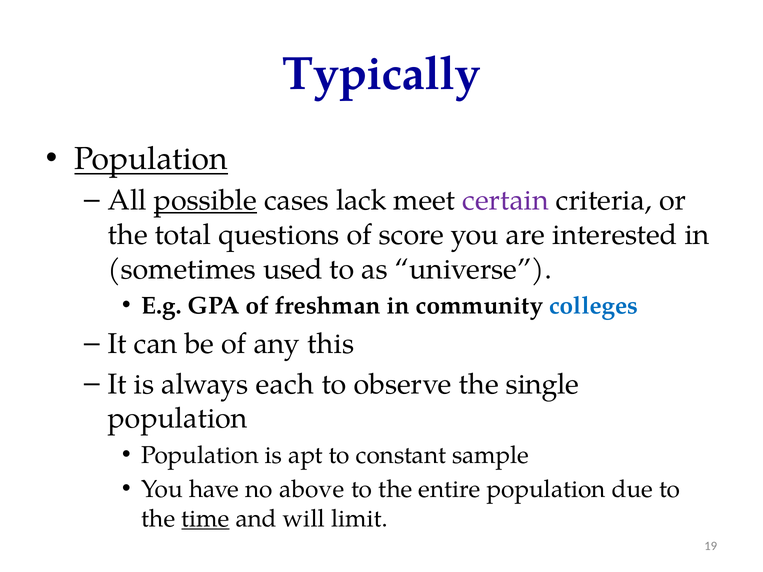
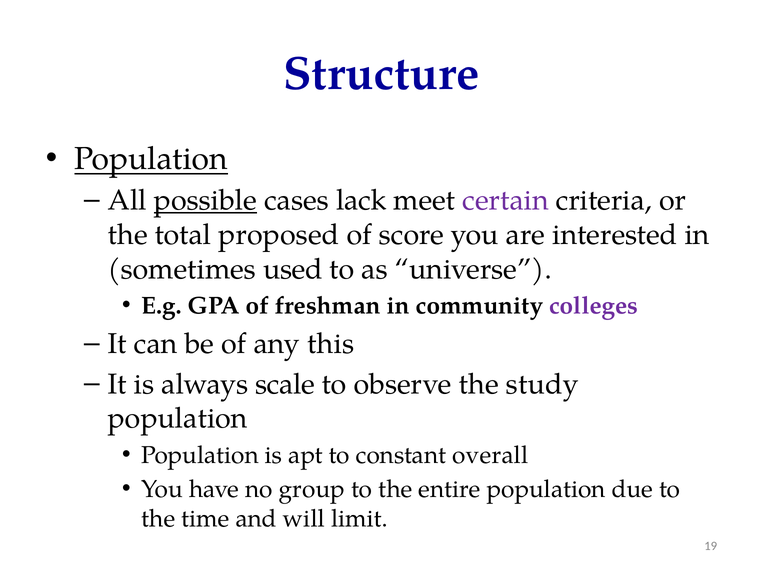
Typically: Typically -> Structure (381, 74)
questions: questions -> proposed (279, 235)
colleges colour: blue -> purple (594, 306)
each: each -> scale (285, 384)
single: single -> study (542, 384)
sample: sample -> overall (490, 455)
above: above -> group (312, 490)
time underline: present -> none (205, 519)
